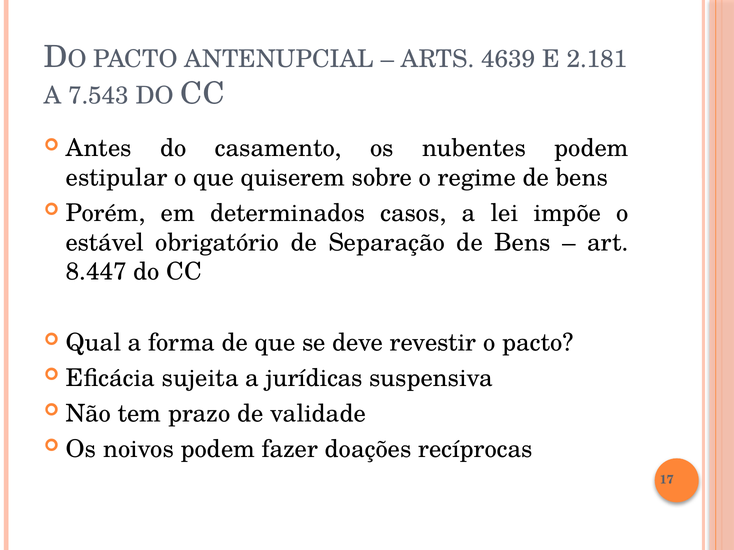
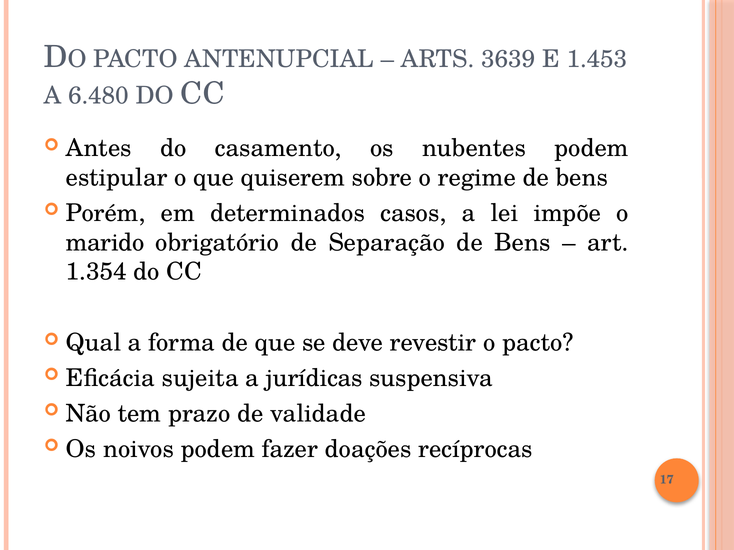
4639: 4639 -> 3639 (508, 59)
2.181: 2.181 -> 1.453 (597, 59)
7.543: 7.543 -> 6.480 (99, 96)
estável: estável -> marido (105, 243)
8.447: 8.447 -> 1.354 (96, 272)
